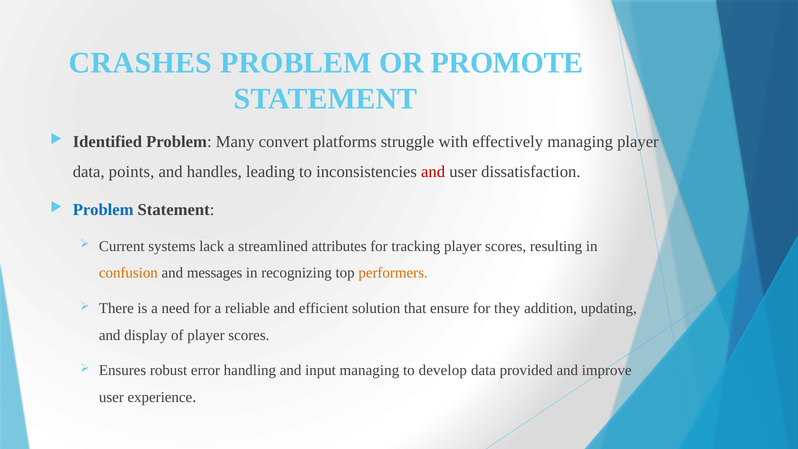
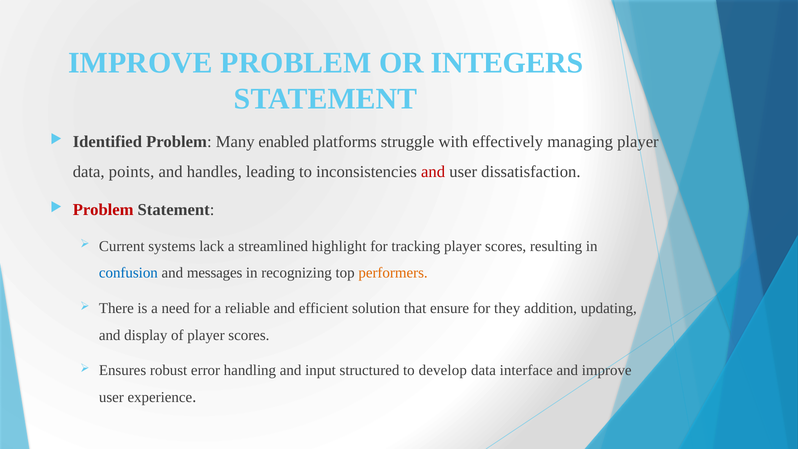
CRASHES: CRASHES -> IMPROVE (141, 63)
PROMOTE: PROMOTE -> INTEGERS (507, 63)
convert: convert -> enabled (284, 142)
Problem colour: blue -> red (103, 210)
attributes: attributes -> highlight (339, 246)
confusion colour: orange -> blue (128, 273)
input managing: managing -> structured (369, 370)
provided: provided -> interface (526, 370)
